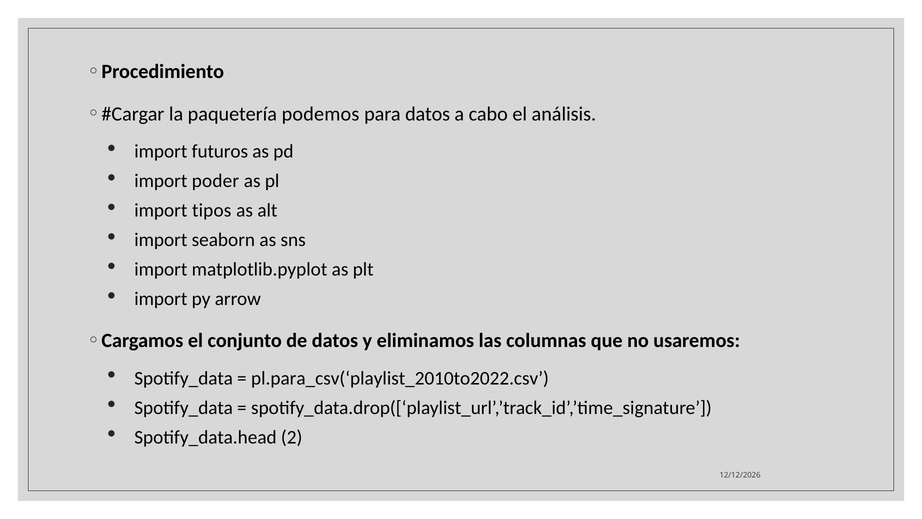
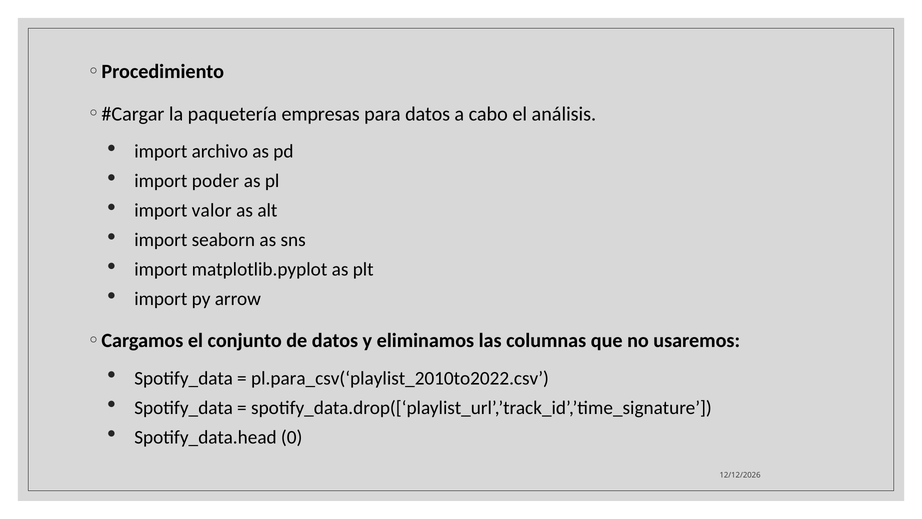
podemos: podemos -> empresas (321, 114)
futuros: futuros -> archivo (220, 151)
tipos: tipos -> valor (212, 210)
2: 2 -> 0 (292, 437)
